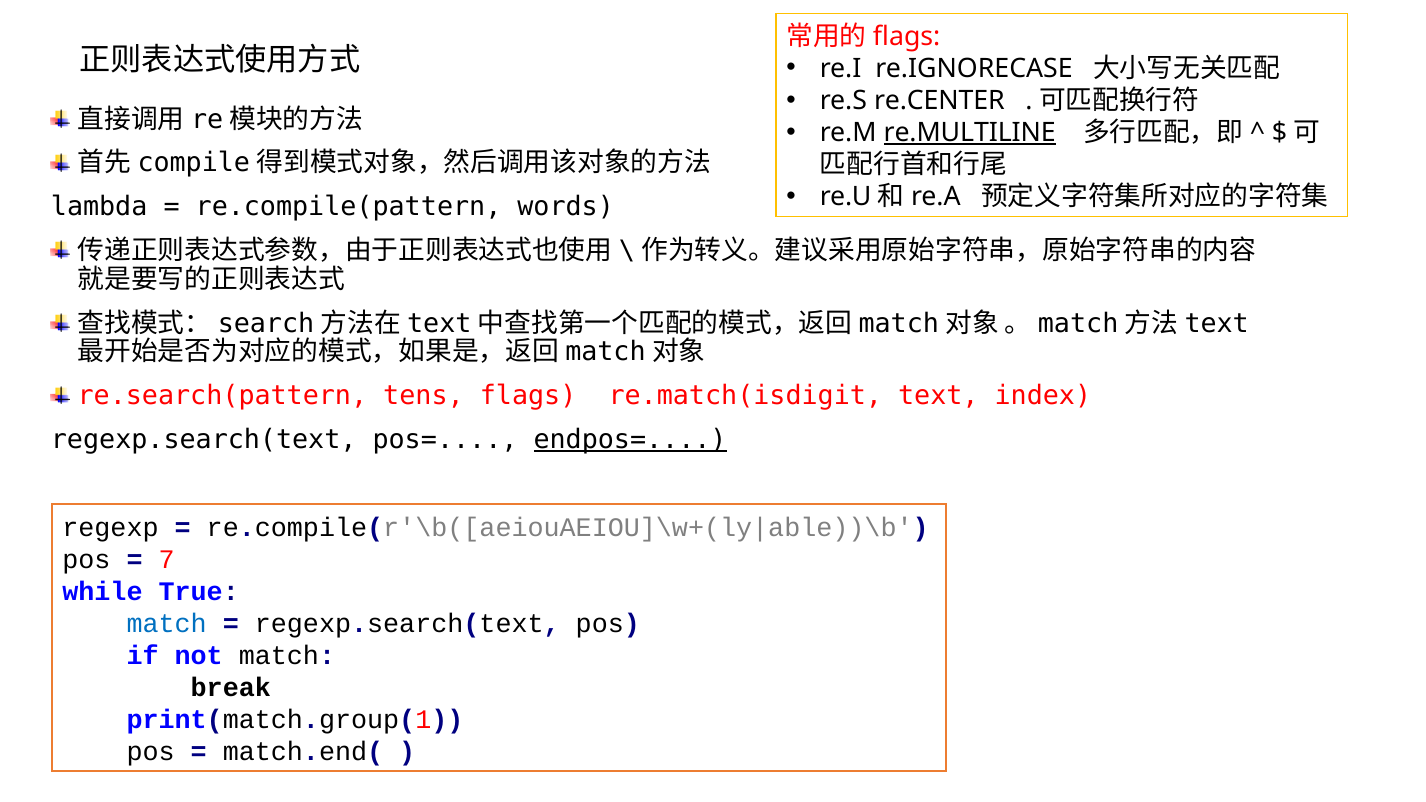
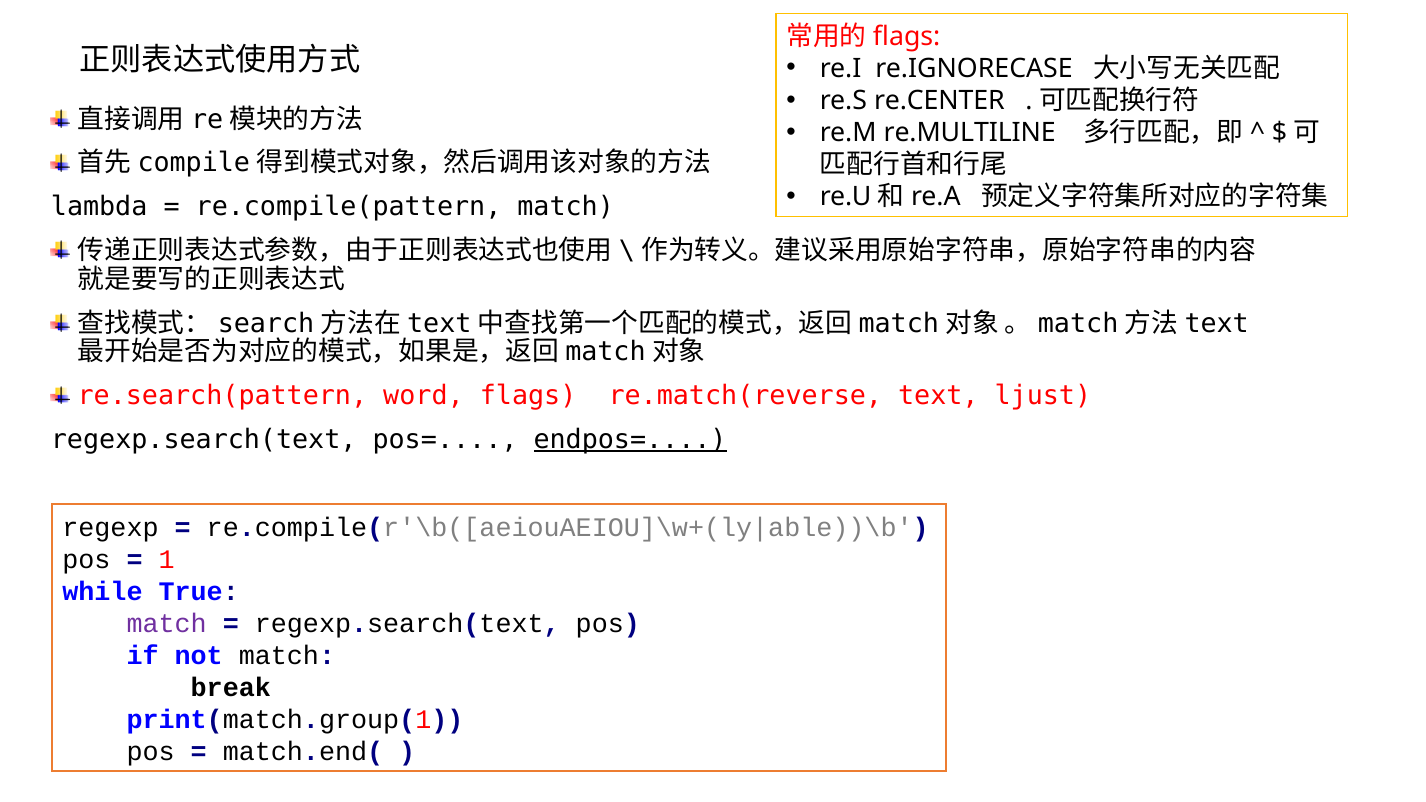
re.MULTILINE underline: present -> none (970, 133)
re.compile(pattern words: words -> match (566, 207)
tens: tens -> word (423, 396)
re.match(isdigit: re.match(isdigit -> re.match(reverse (745, 396)
index: index -> ljust (1043, 396)
7: 7 -> 1 (167, 559)
match colour: blue -> purple (167, 624)
